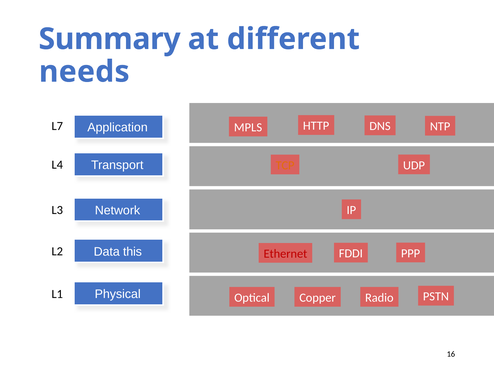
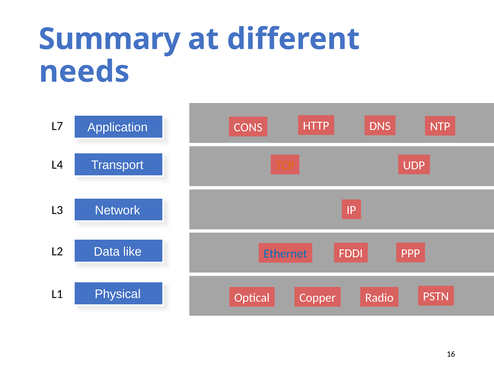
MPLS: MPLS -> CONS (248, 127)
this: this -> like (132, 251)
Ethernet colour: red -> blue (285, 253)
